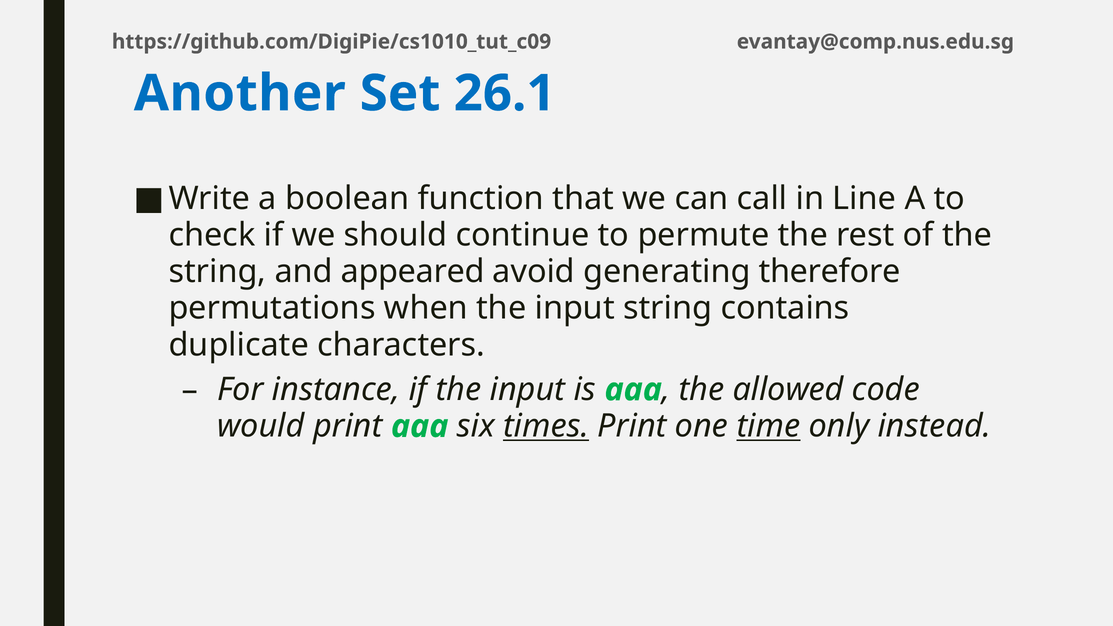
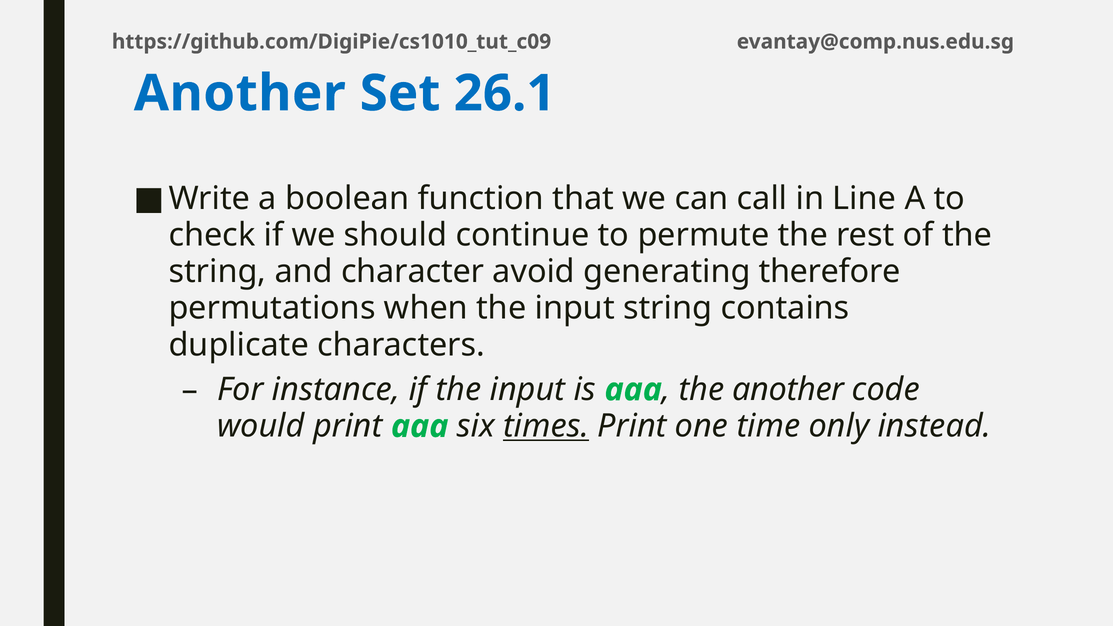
appeared: appeared -> character (413, 272)
the allowed: allowed -> another (788, 390)
time underline: present -> none (768, 426)
